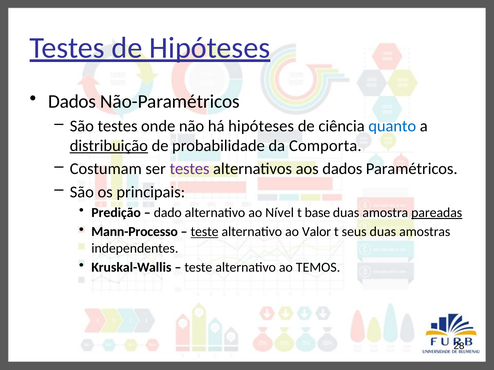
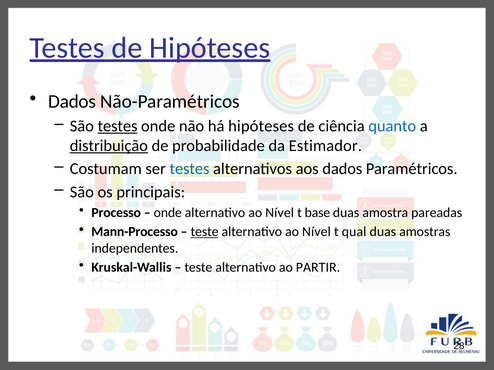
testes underline: none -> present (118, 126)
Comporta: Comporta -> Estimador (325, 146)
testes colour: purple -> blue (190, 169)
Predição: Predição -> Processo (116, 213)
dado: dado -> onde (168, 213)
pareadas underline: present -> none (437, 213)
Valor: Valor -> Nível (316, 232)
seus: seus -> qual (354, 232)
TEMOS: TEMOS -> PARTIR (318, 268)
